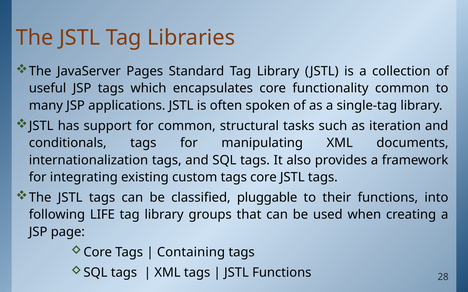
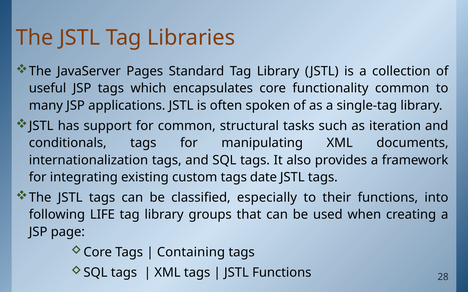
tags core: core -> date (263, 178)
pluggable: pluggable -> especially (267, 198)
